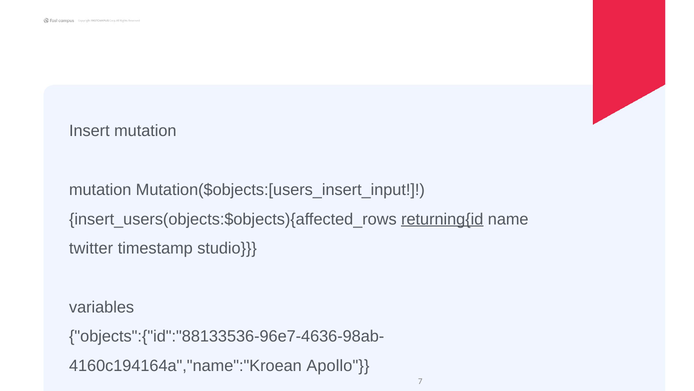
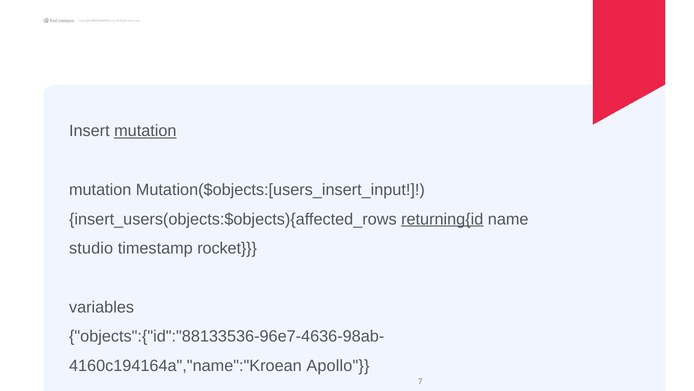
mutation underline: none -> present (145, 131)
twitter: twitter -> studio (91, 248)
studio: studio -> rocket (227, 248)
